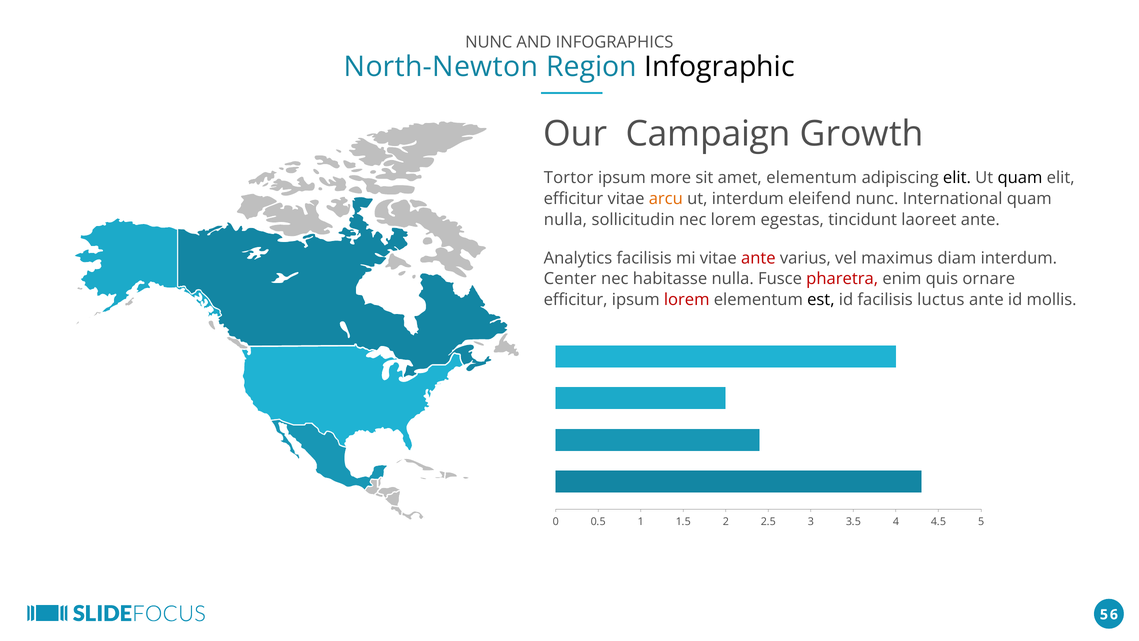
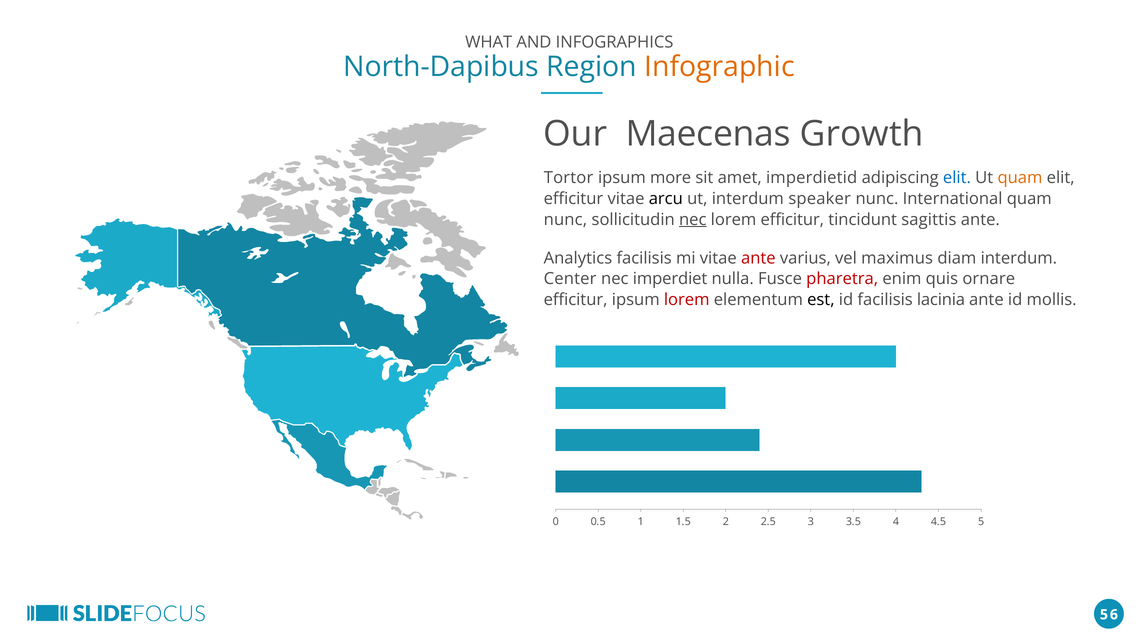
NUNC: NUNC -> WHAT (489, 42)
North-Newton: North-Newton -> North-Dapibus (441, 67)
Infographic colour: black -> orange (719, 67)
Campaign: Campaign -> Maecenas (708, 134)
amet elementum: elementum -> imperdietid (812, 178)
elit colour: black -> blue (957, 178)
quam colour: black -> orange (1020, 178)
arcu colour: orange -> black (666, 199)
eleifend: eleifend -> speaker (820, 199)
nulla: nulla -> nunc (565, 220)
nec underline: none -> present (693, 220)
lorem egestas: egestas -> efficitur (792, 220)
laoreet: laoreet -> sagittis (929, 220)
habitasse: habitasse -> imperdiet (670, 279)
luctus: luctus -> lacinia (941, 300)
